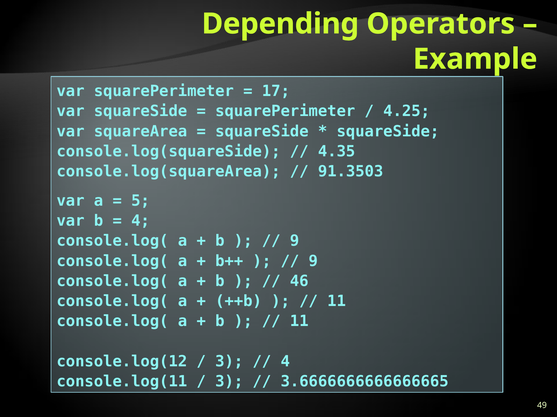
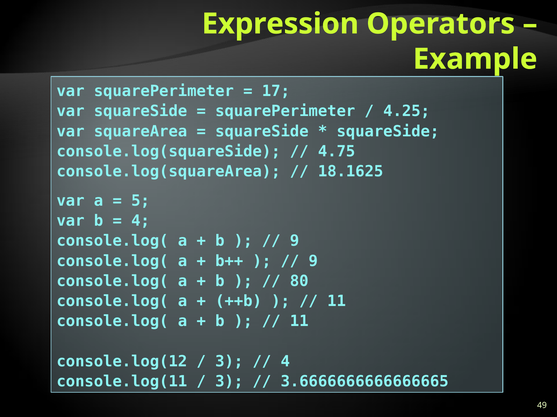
Depending: Depending -> Expression (280, 24)
4.35: 4.35 -> 4.75 (337, 152)
91.3503: 91.3503 -> 18.1625 (351, 172)
46: 46 -> 80 (299, 282)
